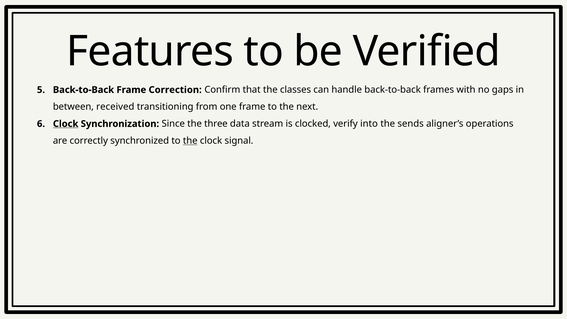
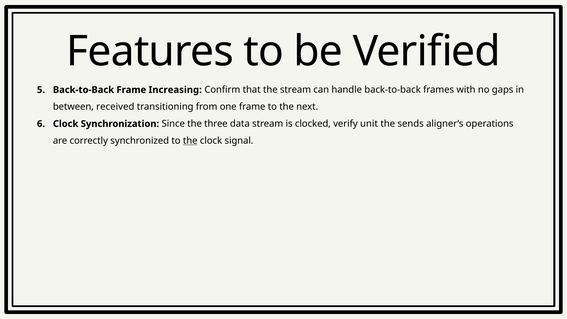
Correction: Correction -> Increasing (175, 90)
the classes: classes -> stream (296, 90)
Clock underline: present -> none (66, 124)
into: into -> unit (369, 124)
